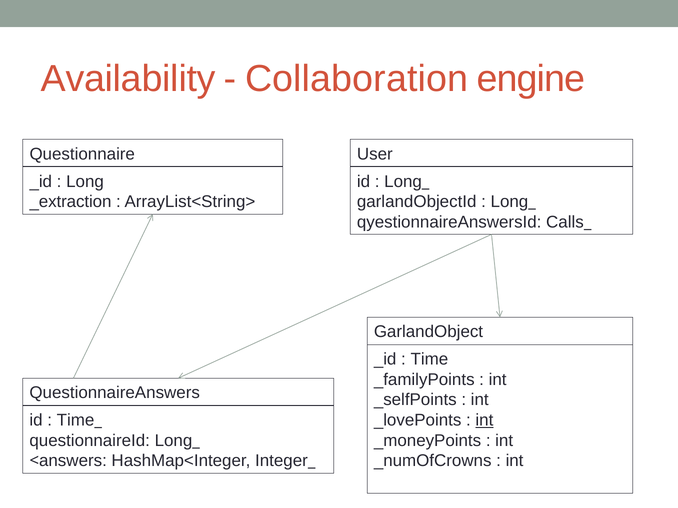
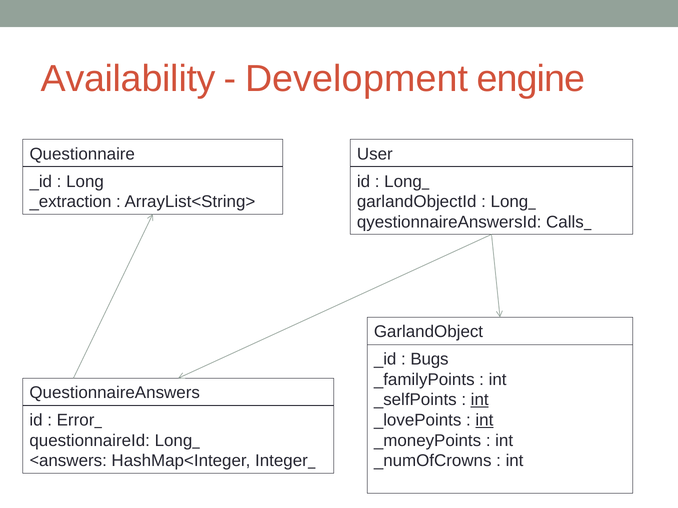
Collaboration: Collaboration -> Development (357, 79)
Time: Time -> Bugs (429, 360)
int underline: none -> present (480, 400)
Time: Time -> Error (76, 421)
